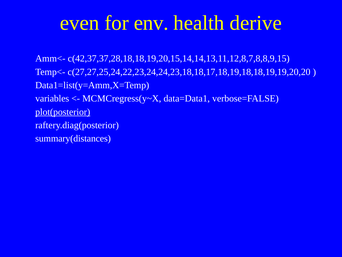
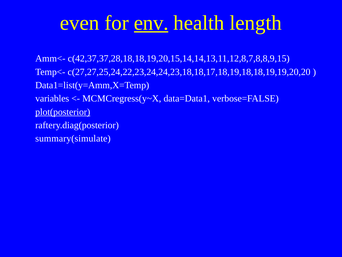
env underline: none -> present (151, 23)
derive: derive -> length (256, 23)
summary(distances: summary(distances -> summary(simulate (73, 138)
